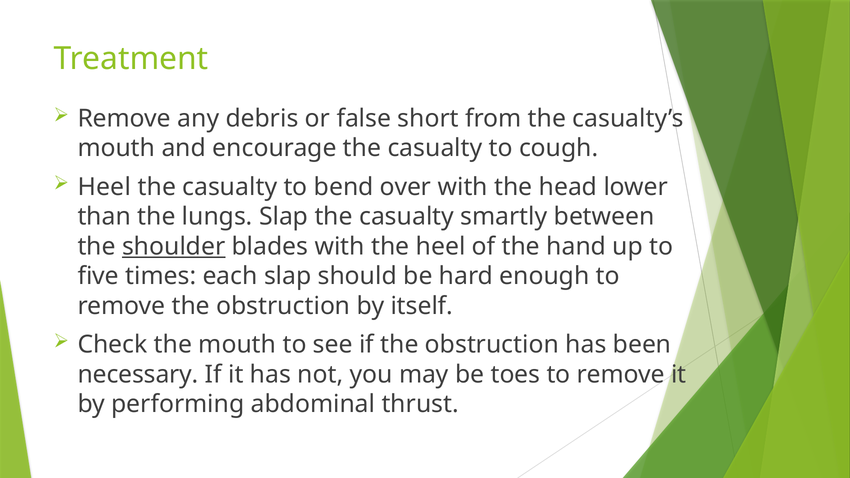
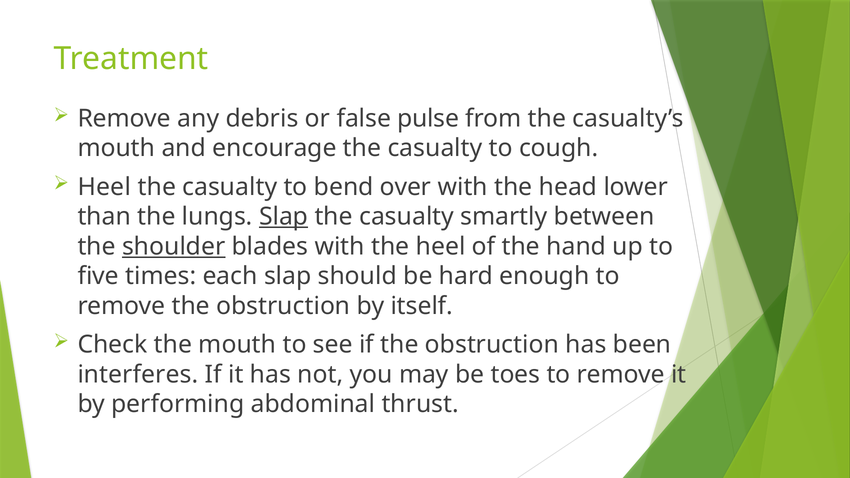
short: short -> pulse (428, 119)
Slap underline: none -> present (284, 217)
necessary: necessary -> interferes (138, 374)
